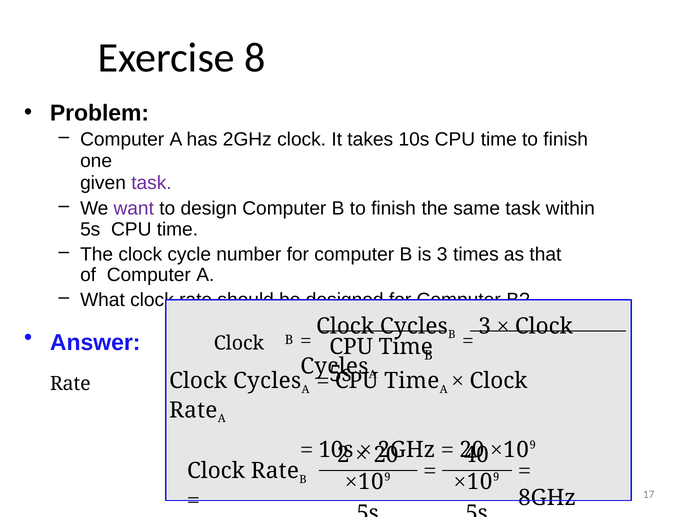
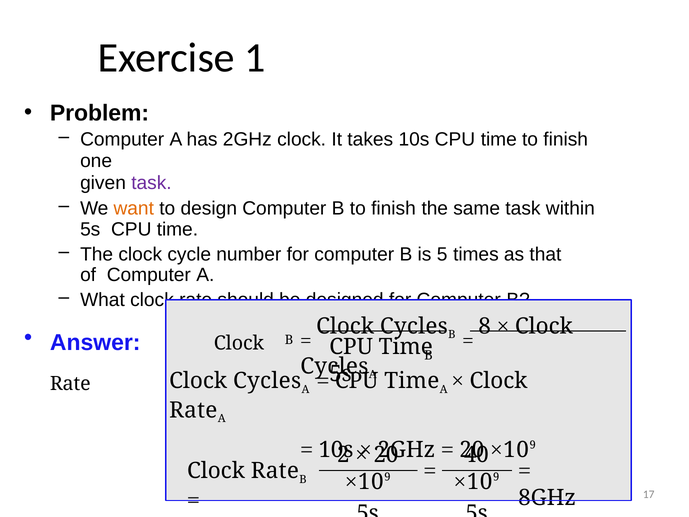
8: 8 -> 1 (255, 58)
want colour: purple -> orange (134, 208)
is 3: 3 -> 5 (442, 254)
3: 3 -> 8 (485, 326)
